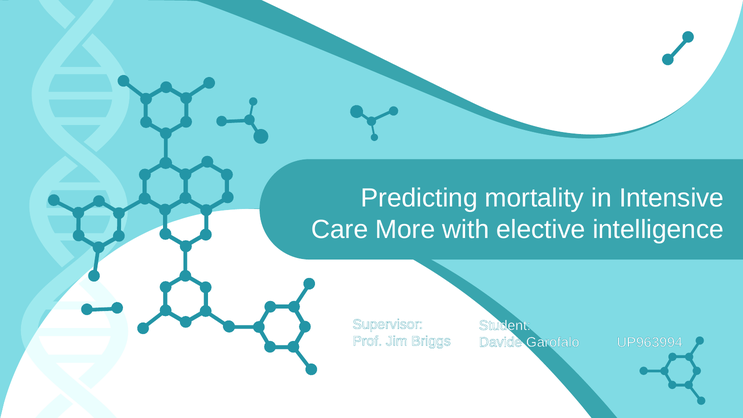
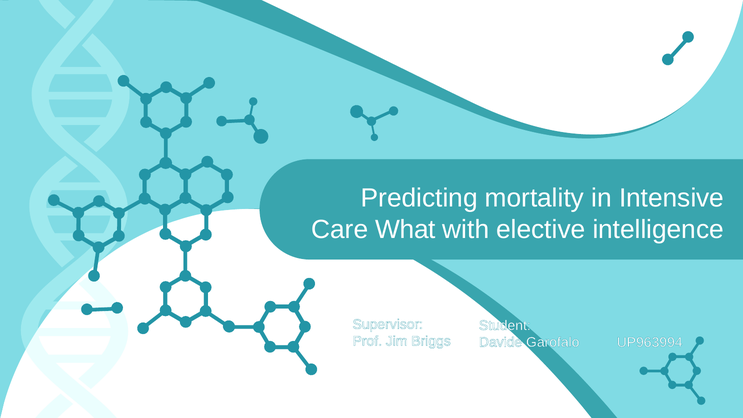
More: More -> What (405, 229)
